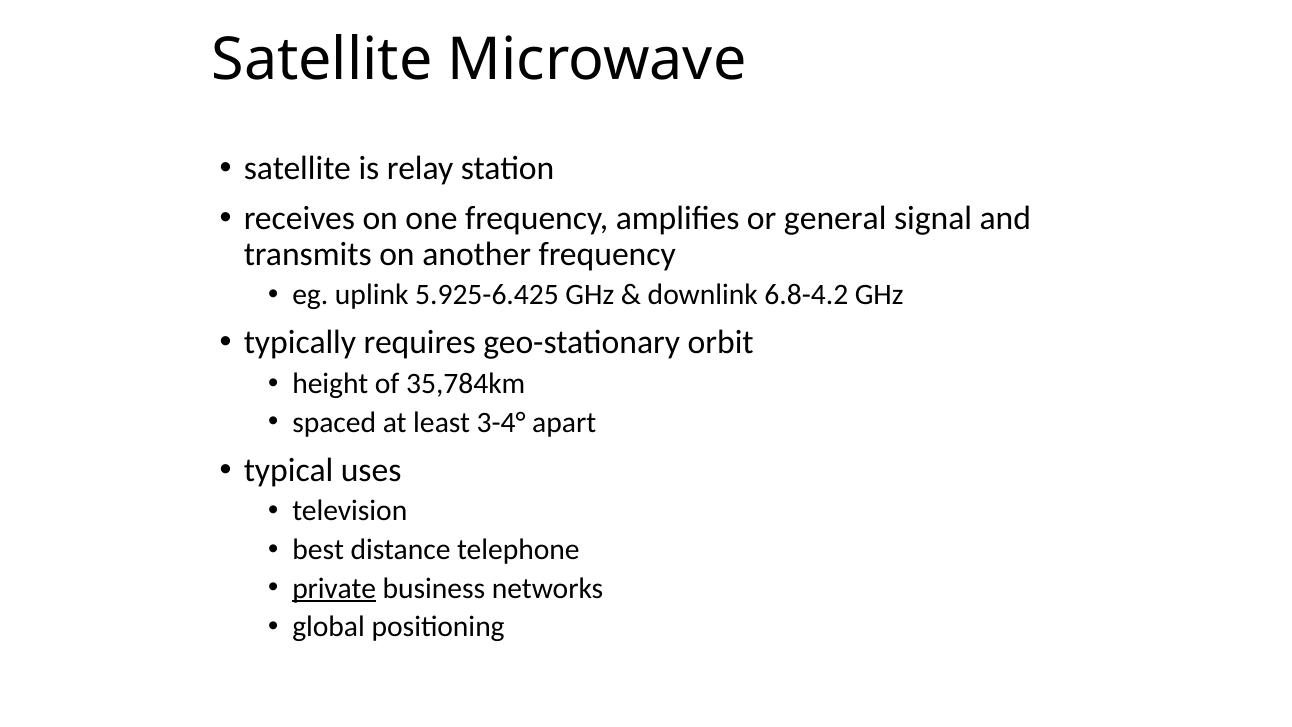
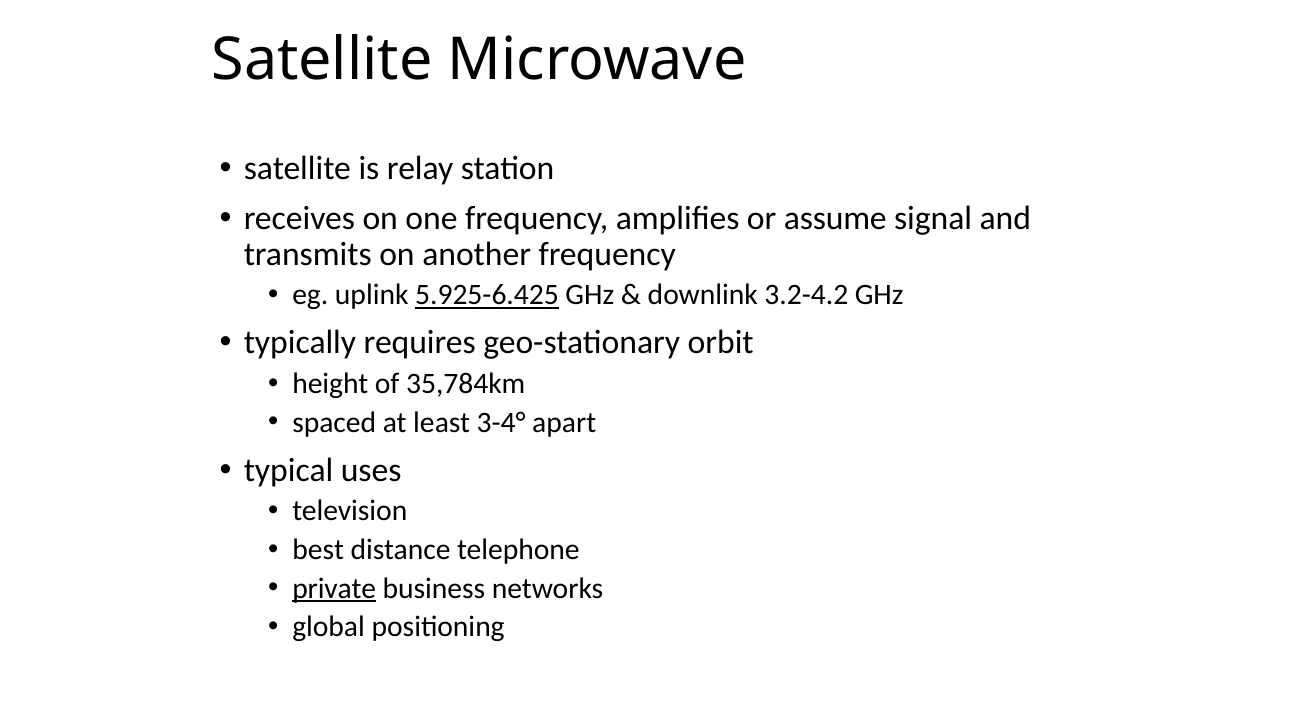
general: general -> assume (835, 218)
5.925-6.425 underline: none -> present (487, 295)
6.8-4.2: 6.8-4.2 -> 3.2-4.2 (806, 295)
